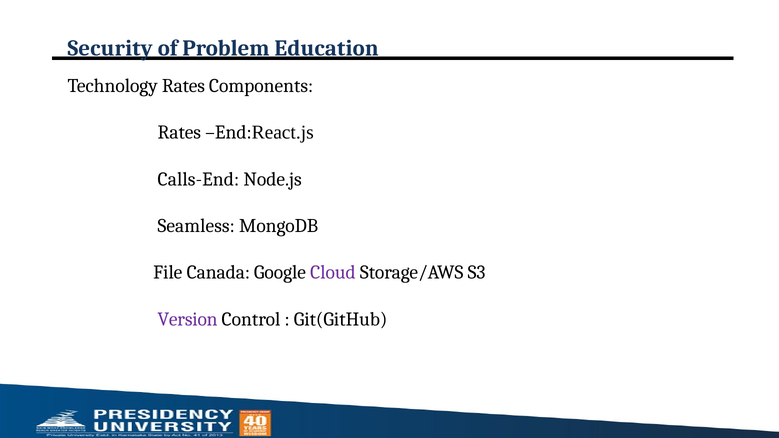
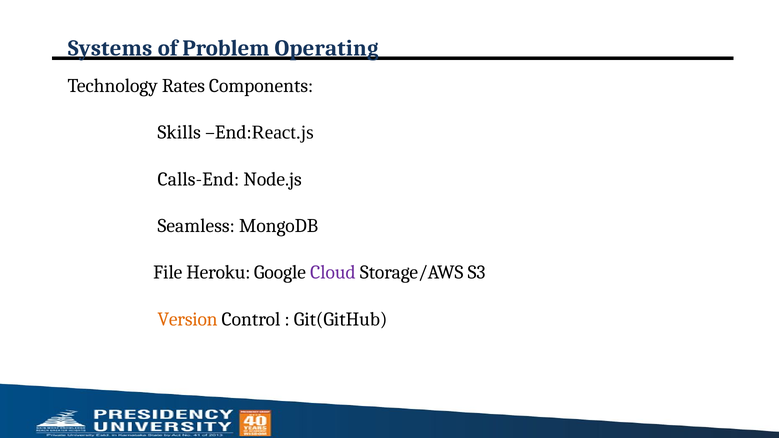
Security: Security -> Systems (110, 48)
Education: Education -> Operating (327, 48)
Rates: Rates -> Skills (179, 132)
Canada: Canada -> Heroku (218, 273)
Version colour: purple -> orange (188, 319)
